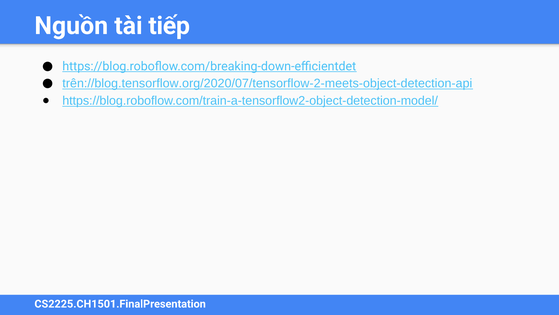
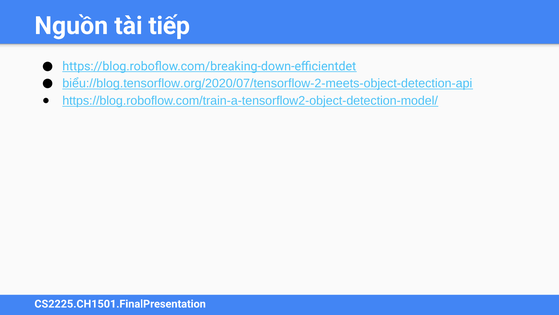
trên://blog.tensorflow.org/2020/07/tensorflow-2-meets-object-detection-api: trên://blog.tensorflow.org/2020/07/tensorflow-2-meets-object-detection-api -> biểu://blog.tensorflow.org/2020/07/tensorflow-2-meets-object-detection-api (267, 83)
